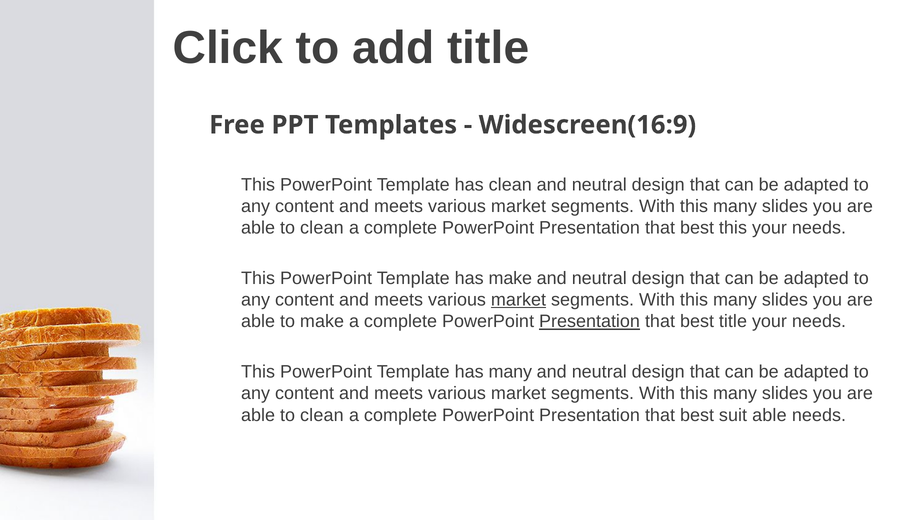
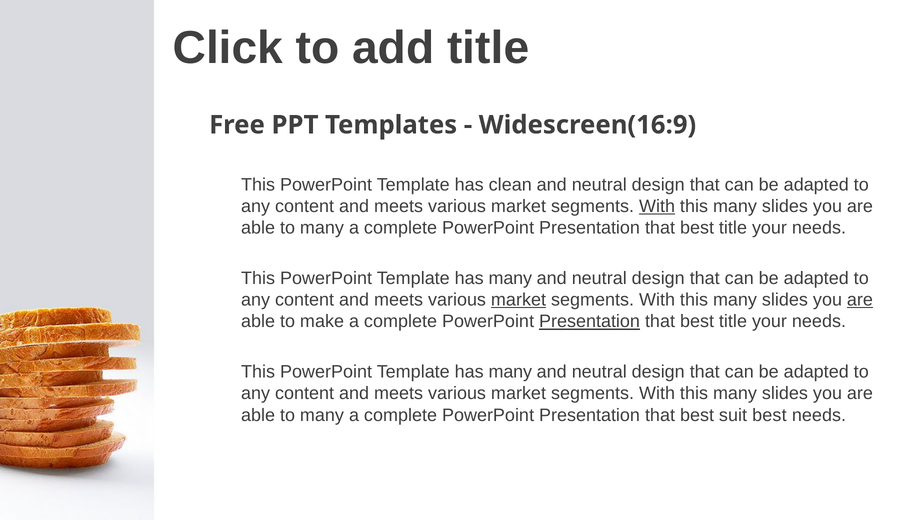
With underline: none -> present (657, 206)
clean: clean -> many (322, 228)
this: this -> title (733, 228)
make: make -> many (510, 278)
are underline: none -> present (860, 300)
clean: clean -> many (322, 415)
suit able: able -> best (769, 415)
